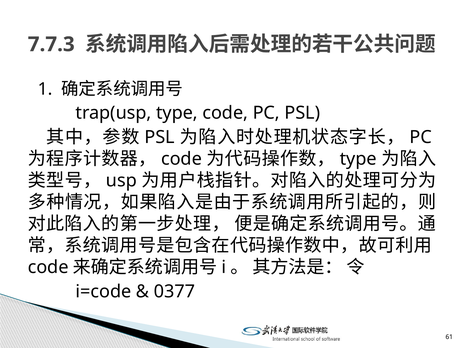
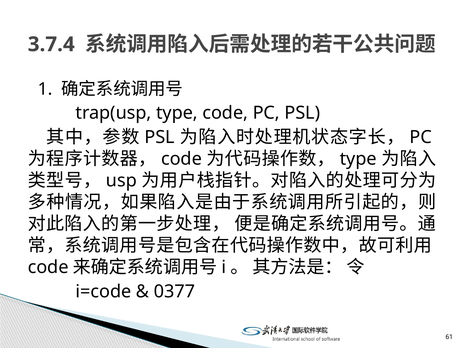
7.7.3: 7.7.3 -> 3.7.4 (51, 44)
